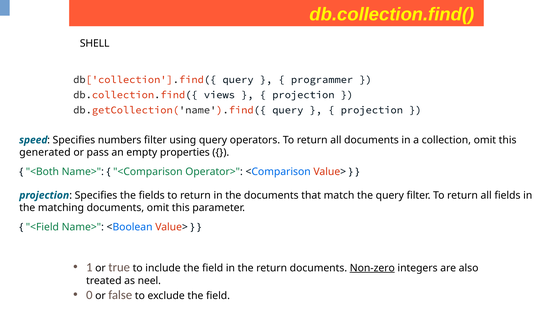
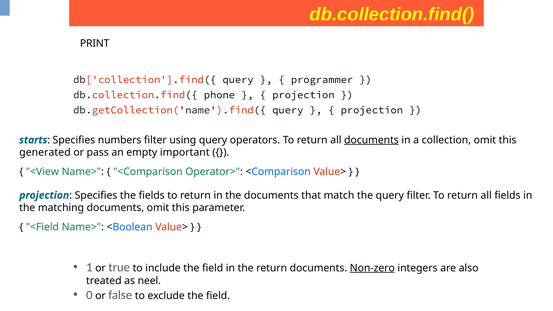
SHELL: SHELL -> PRINT (95, 44)
views: views -> phone (219, 95)
speed: speed -> starts (33, 140)
documents underline: none -> present (371, 140)
properties: properties -> important (185, 152)
<Both: <Both -> <View (42, 172)
